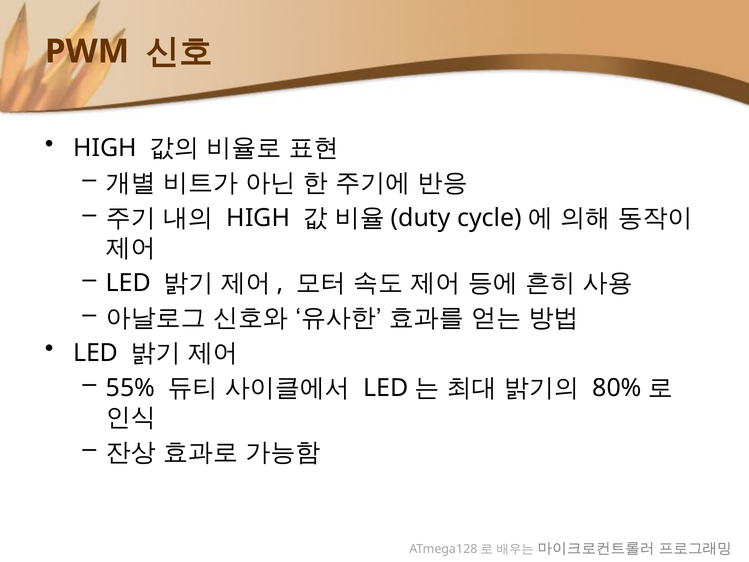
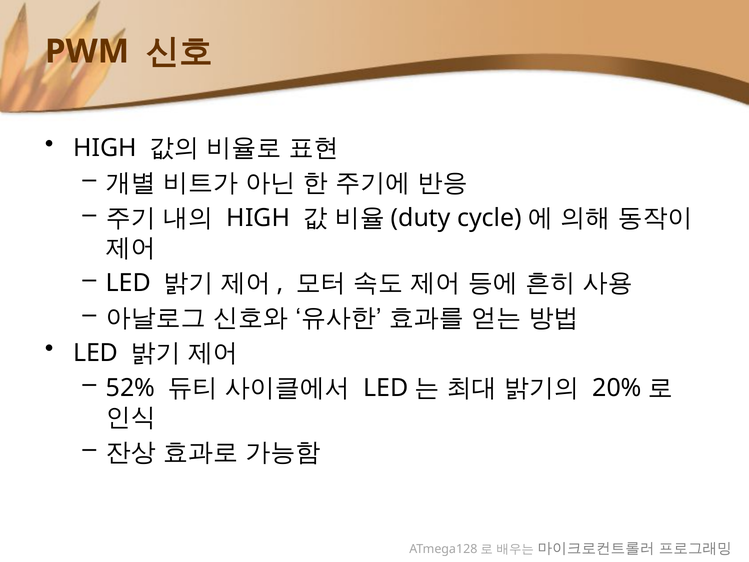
55%: 55% -> 52% (130, 388)
80%: 80% -> 20% (617, 388)
